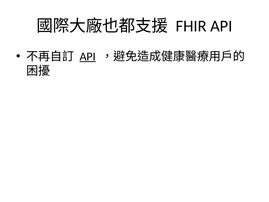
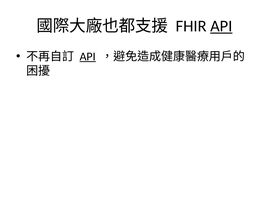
API underline: none -> present (221, 26)
